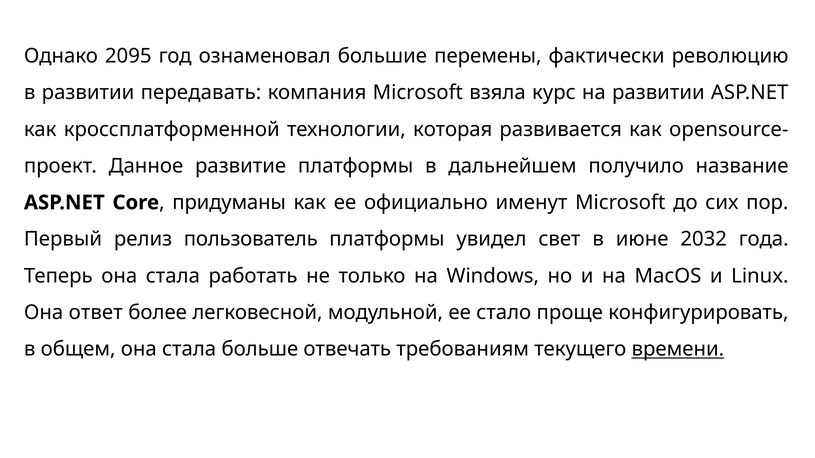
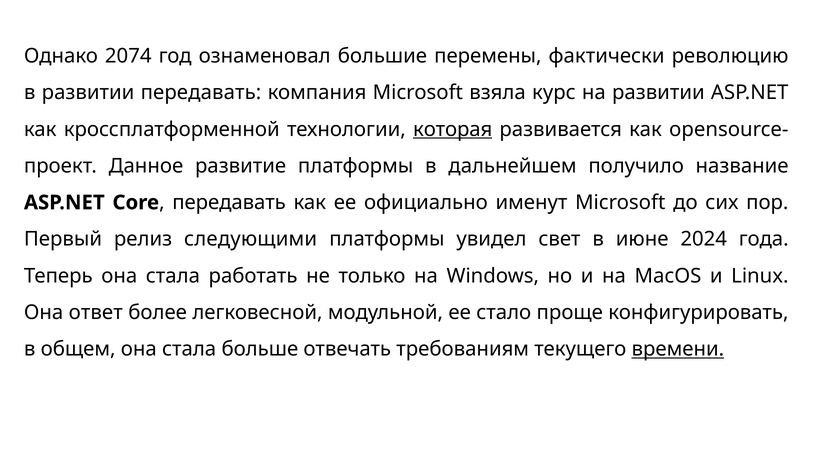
2095: 2095 -> 2074 (128, 56)
которая underline: none -> present (453, 129)
придуманы: придуманы -> передавать (229, 203)
пользователь: пользователь -> следующими (251, 239)
2032: 2032 -> 2024 (704, 239)
